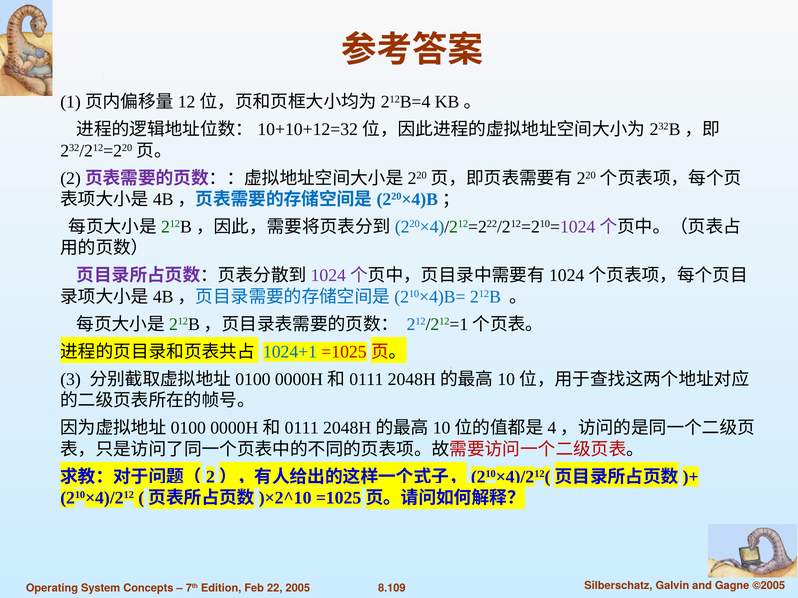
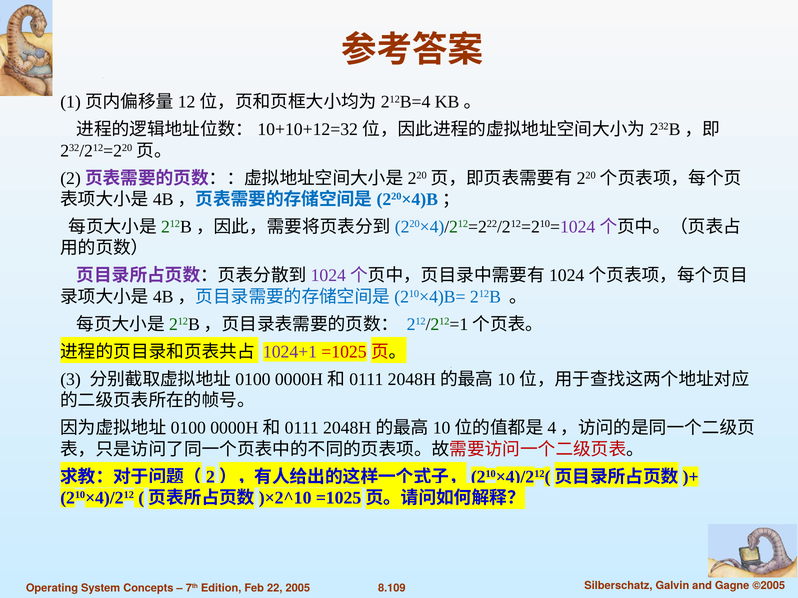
1024+1 colour: blue -> purple (290, 352)
